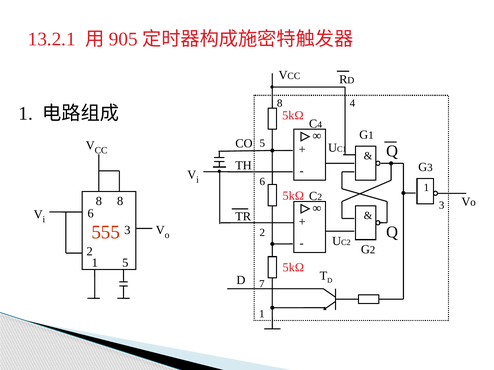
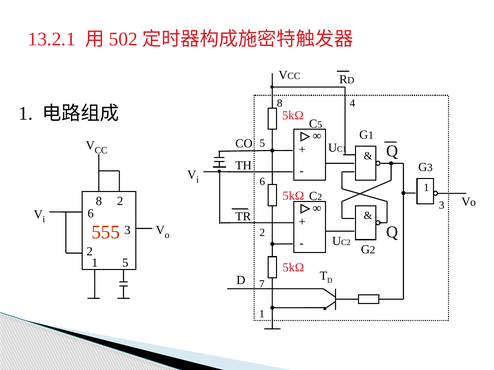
905: 905 -> 502 (123, 39)
4: 4 -> 5 (320, 125)
8 8: 8 -> 2 (120, 202)
